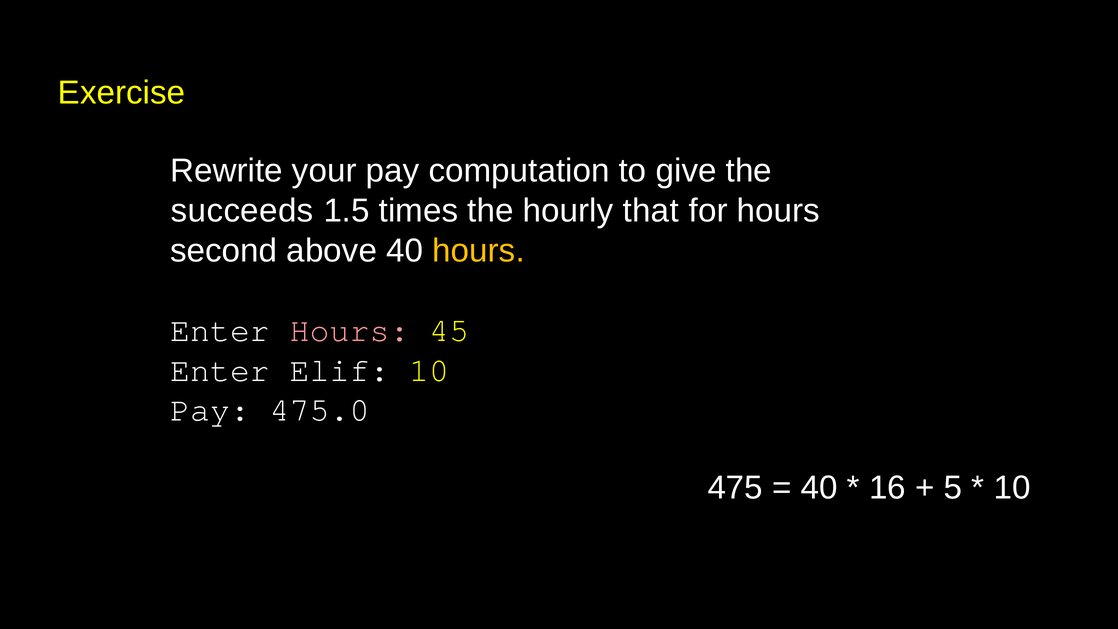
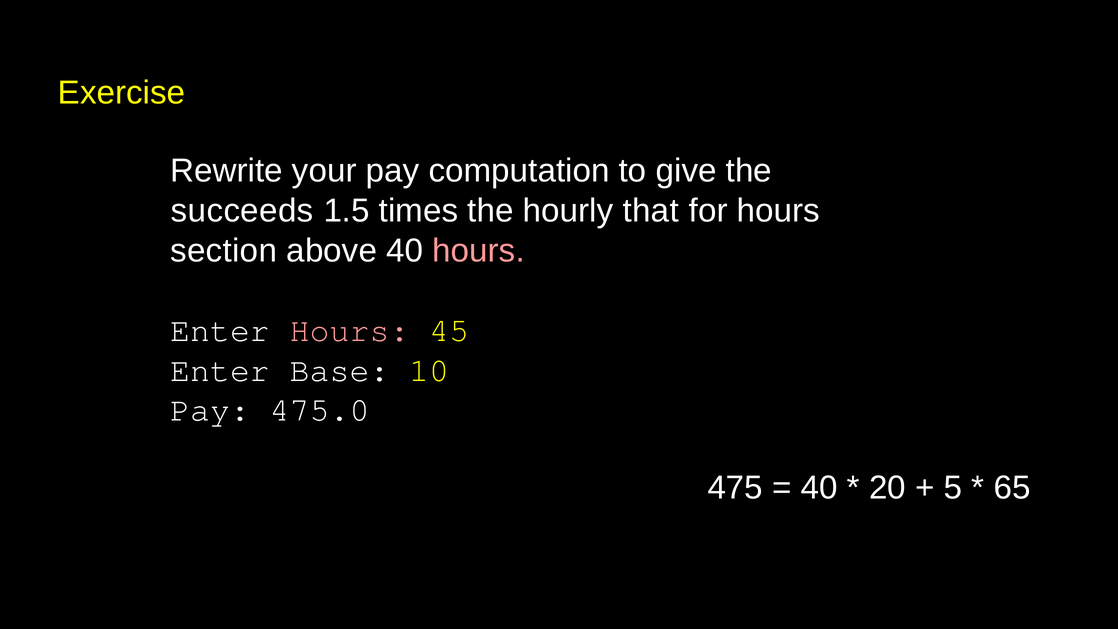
second: second -> section (224, 251)
hours colour: yellow -> pink (479, 251)
Elif: Elif -> Base (340, 370)
16: 16 -> 20 (887, 488)
10: 10 -> 65 (1012, 488)
